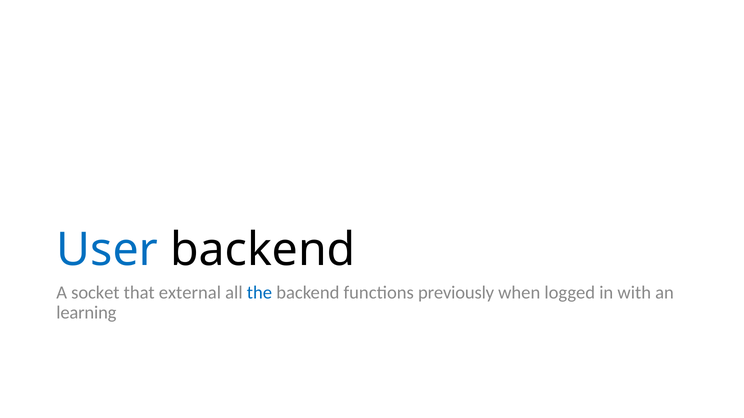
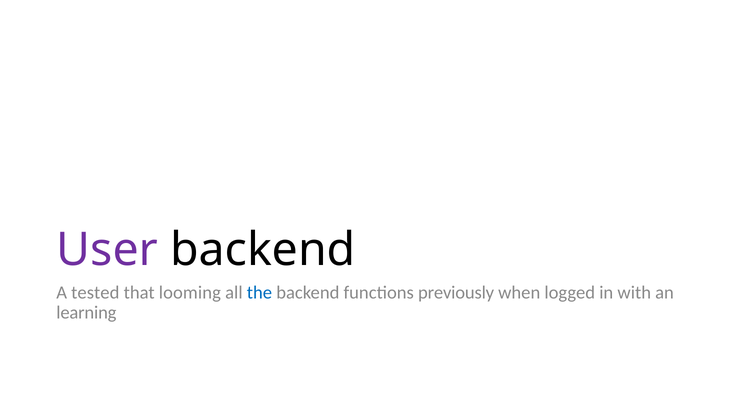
User colour: blue -> purple (107, 250)
socket: socket -> tested (95, 293)
external: external -> looming (190, 293)
